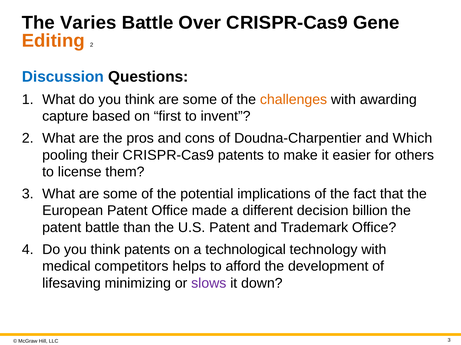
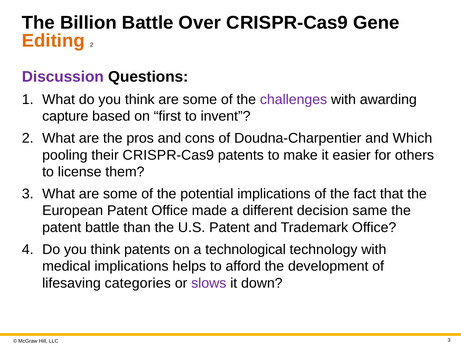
Varies: Varies -> Billion (88, 23)
Discussion colour: blue -> purple (63, 77)
challenges colour: orange -> purple (294, 100)
billion: billion -> same (370, 211)
medical competitors: competitors -> implications (132, 267)
minimizing: minimizing -> categories (138, 284)
